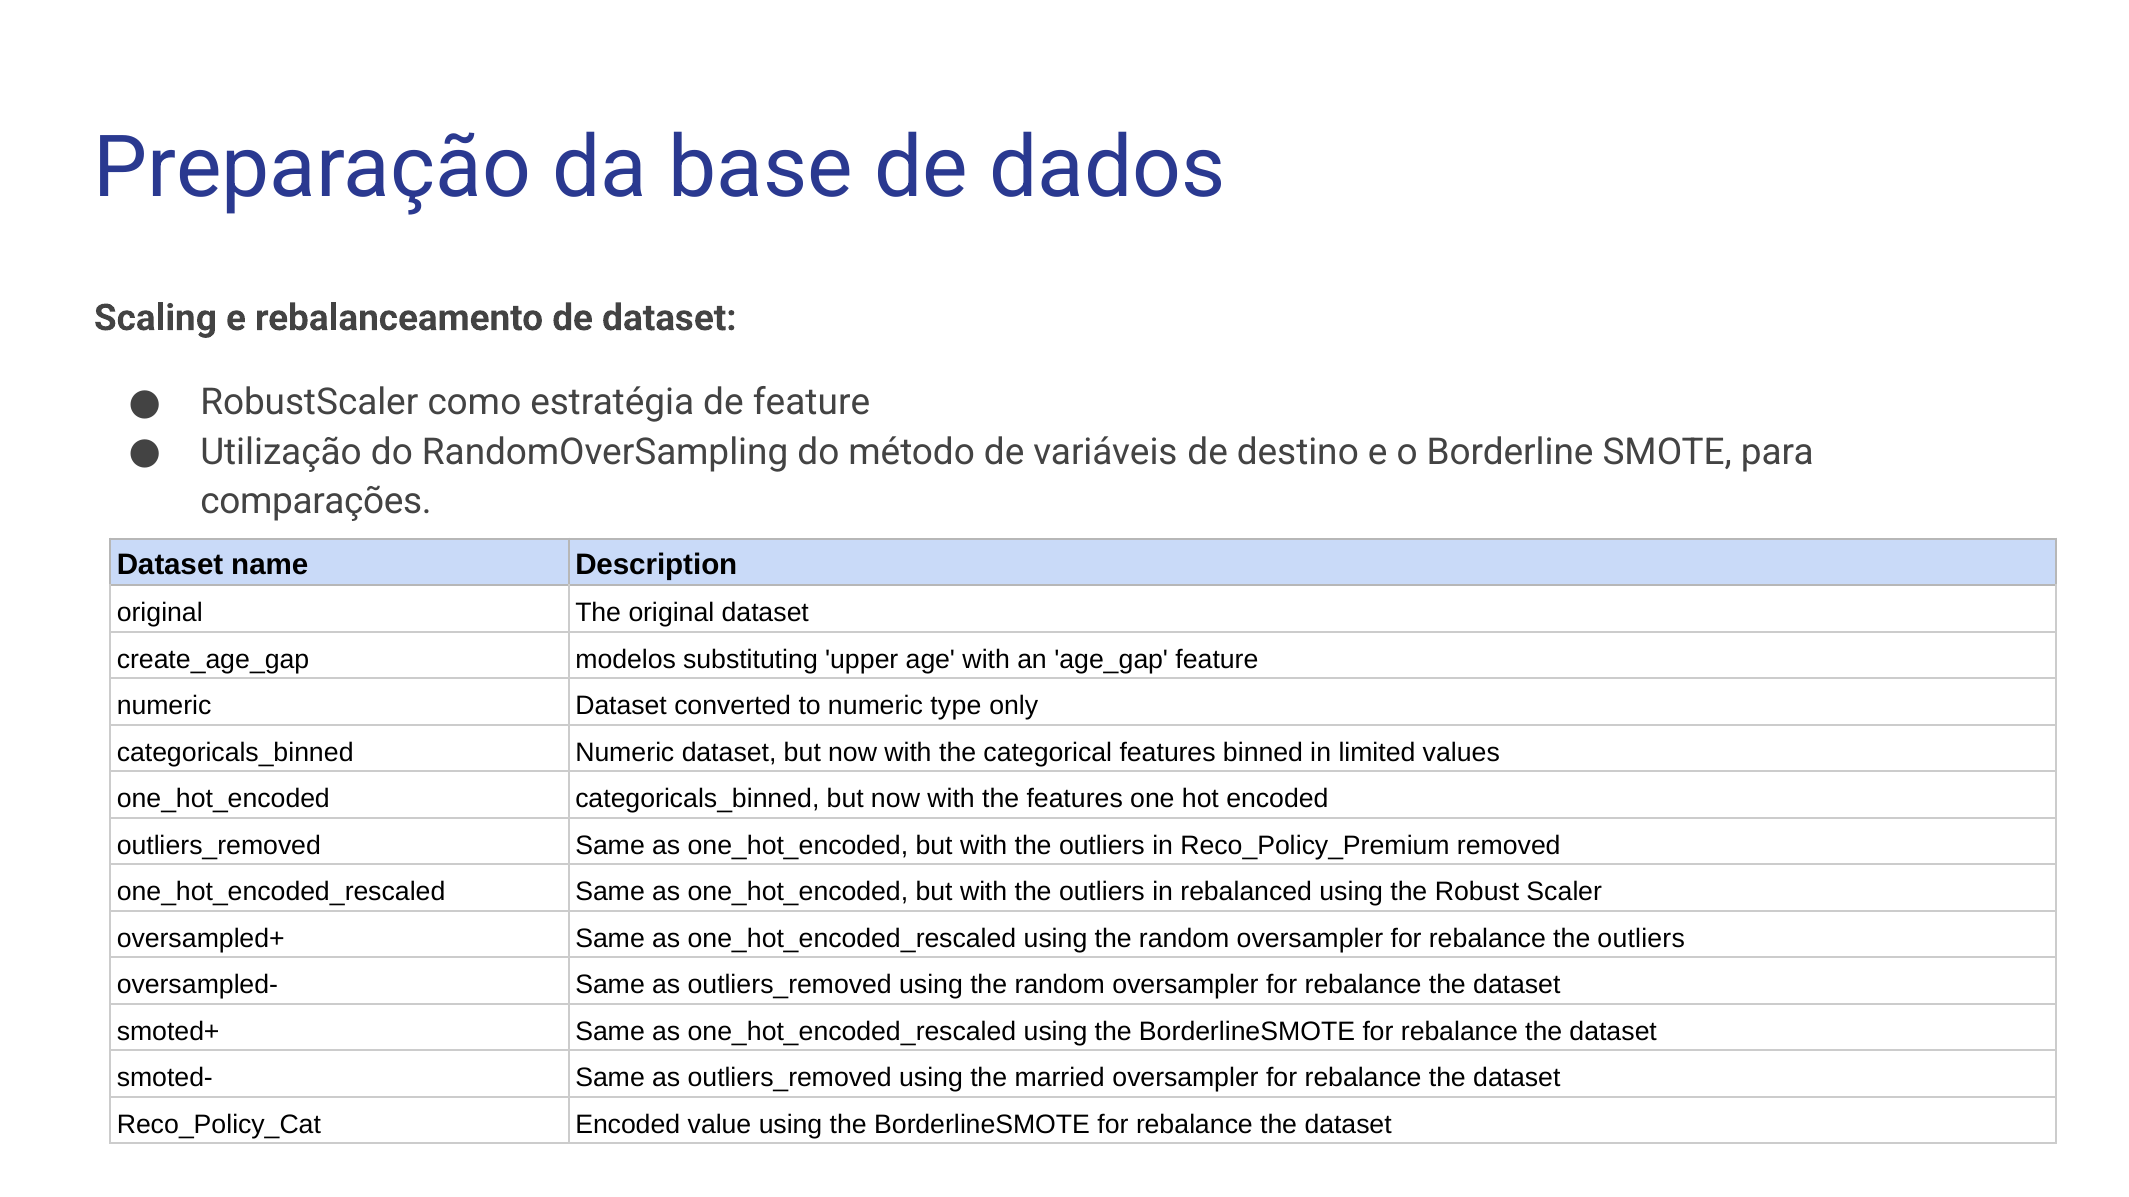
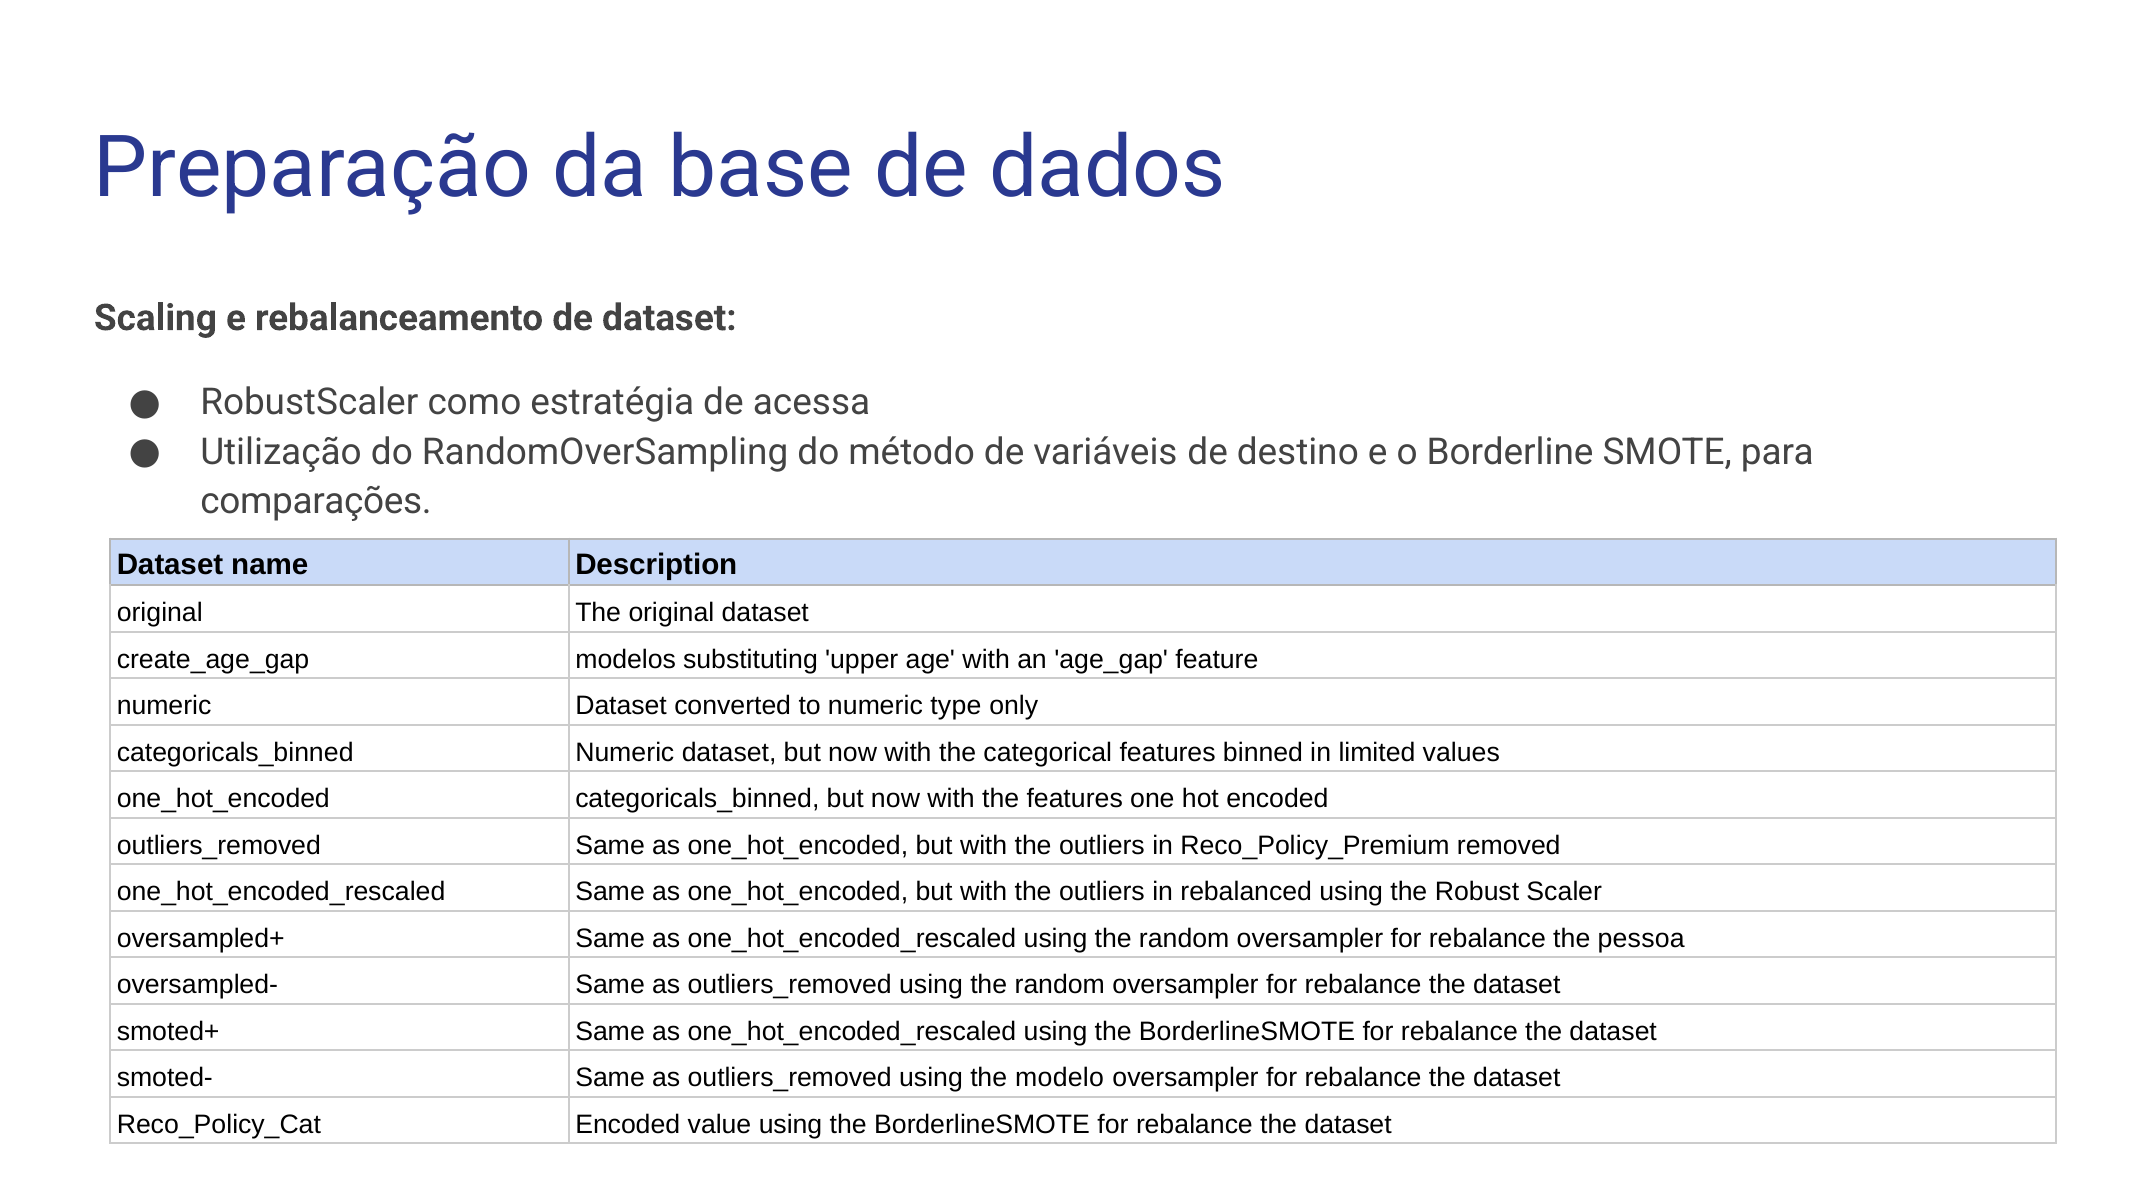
de feature: feature -> acessa (812, 403)
rebalance the outliers: outliers -> pessoa (1641, 939)
married: married -> modelo (1060, 1079)
